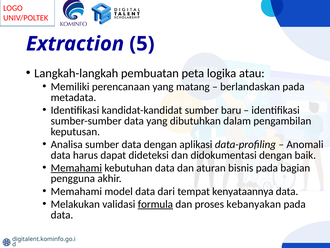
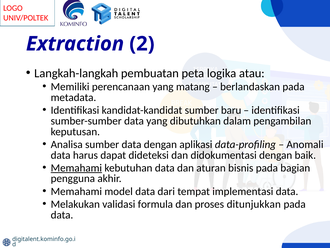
5: 5 -> 2 (142, 44)
kenyataannya: kenyataannya -> implementasi (243, 191)
formula underline: present -> none (155, 204)
kebanyakan: kebanyakan -> ditunjukkan (254, 204)
